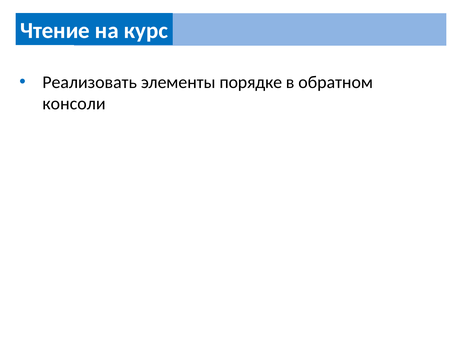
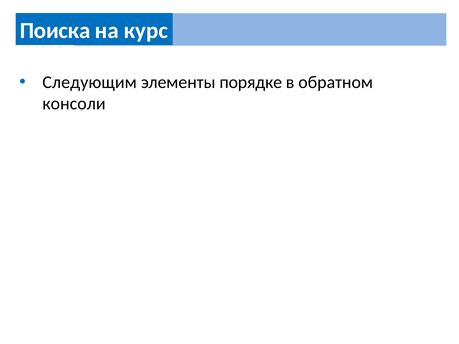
Чтение: Чтение -> Поиска (55, 31)
Реализовать: Реализовать -> Следующим (90, 82)
